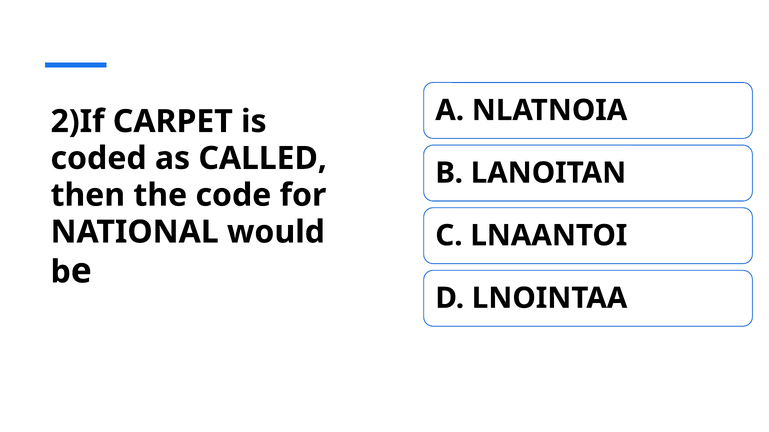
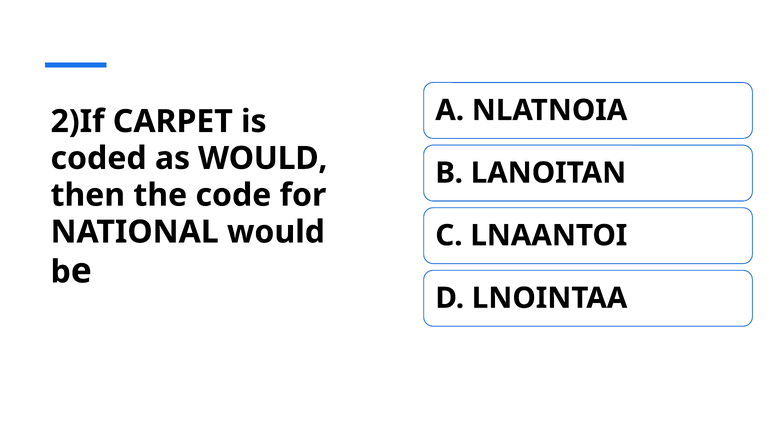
as CALLED: CALLED -> WOULD (263, 159)
